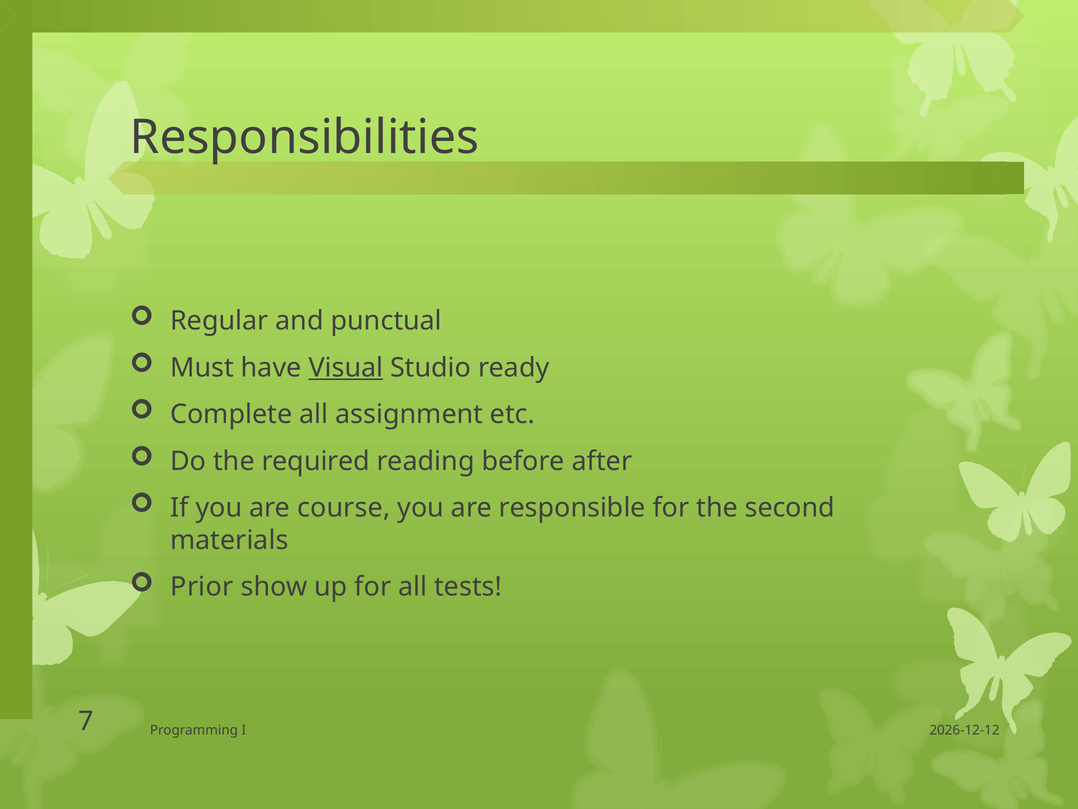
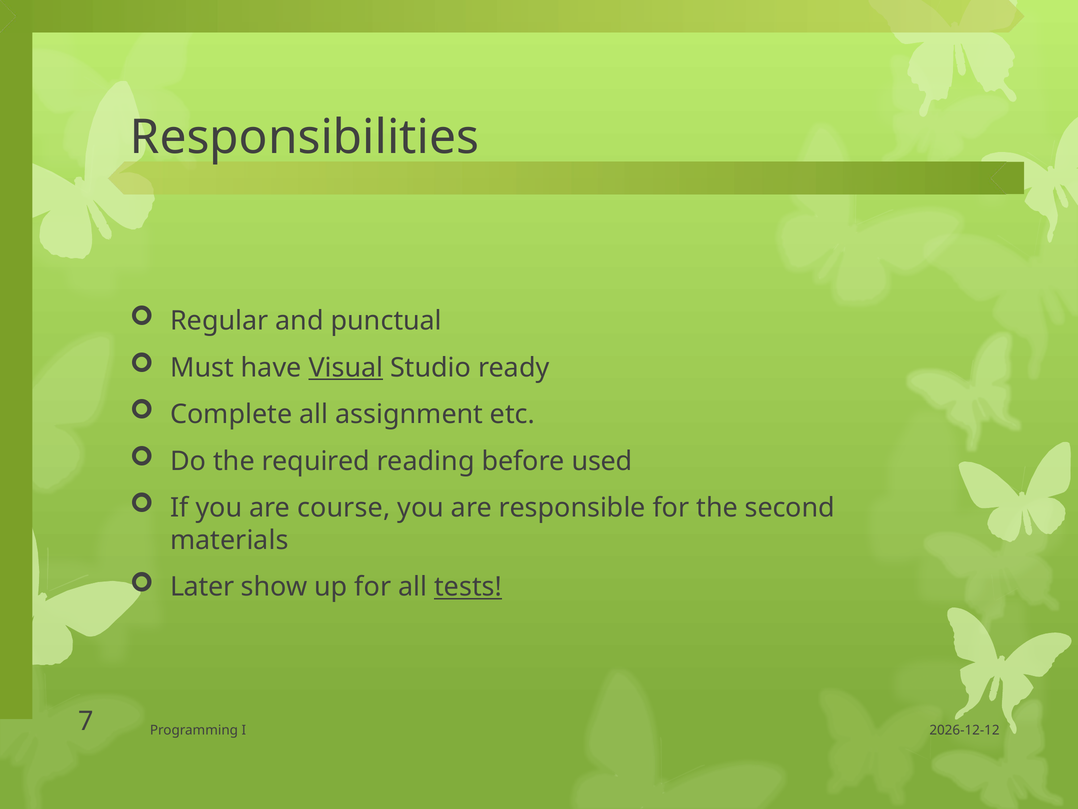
after: after -> used (602, 461)
Prior: Prior -> Later (202, 587)
tests underline: none -> present (468, 587)
